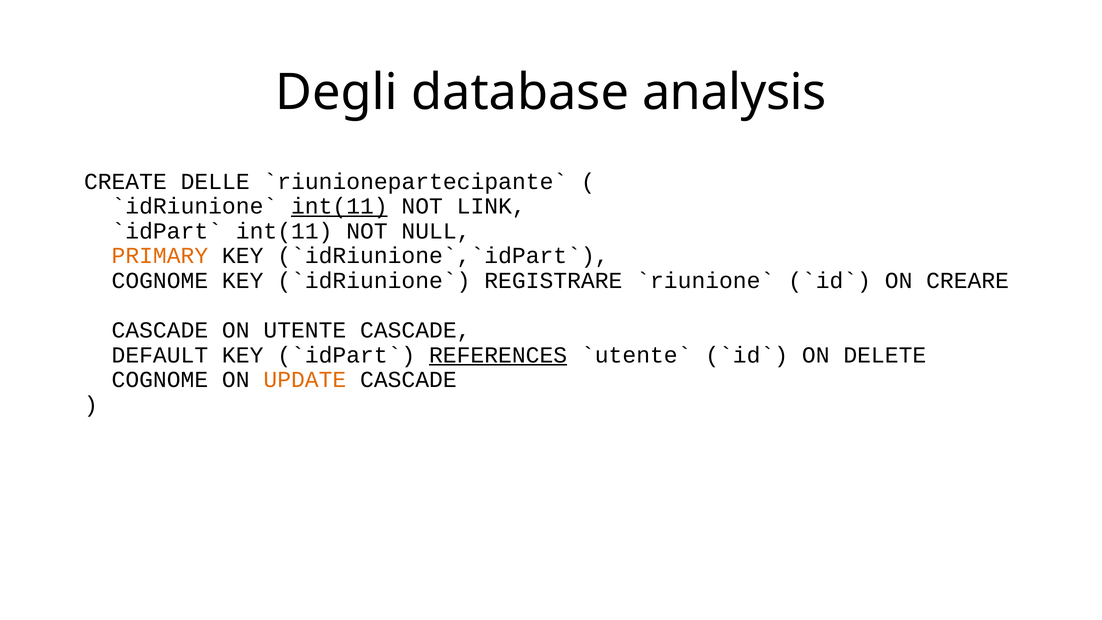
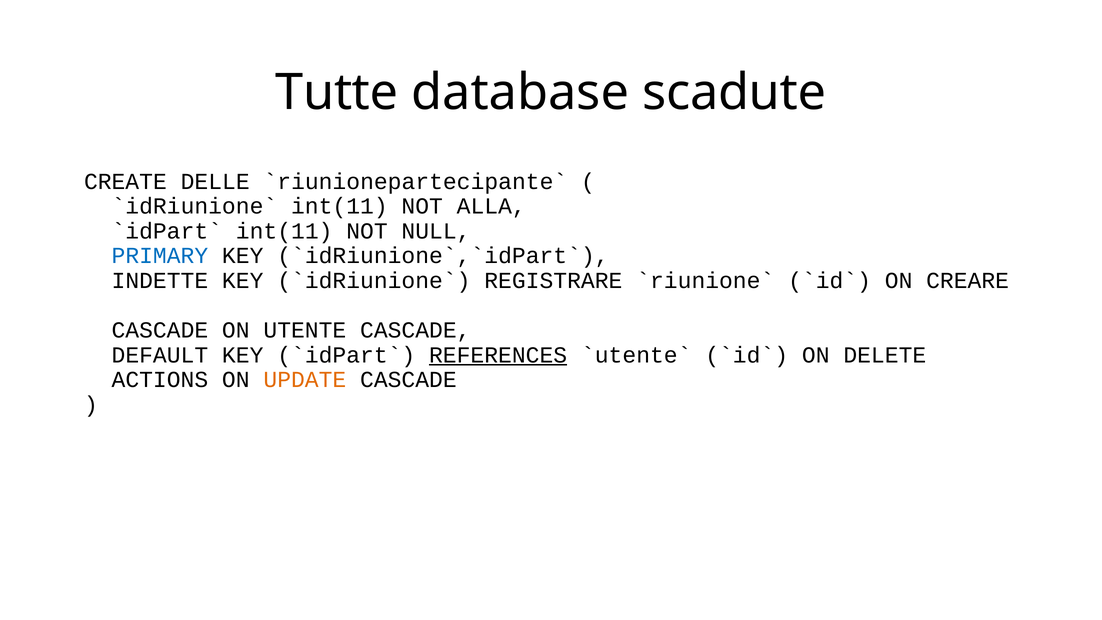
Degli: Degli -> Tutte (337, 93)
analysis: analysis -> scadute (734, 93)
int(11 underline: present -> none (339, 206)
LINK: LINK -> ALLA (491, 206)
PRIMARY colour: orange -> blue (160, 256)
COGNOME: COGNOME -> INDETTE (160, 281)
COGNOME: COGNOME -> ACTIONS (160, 380)
